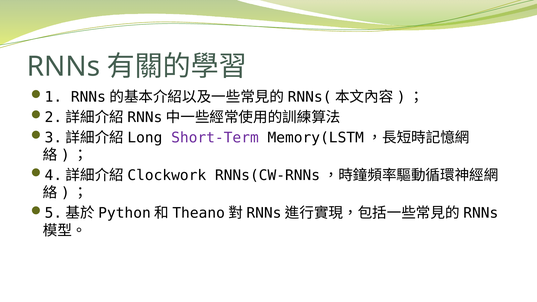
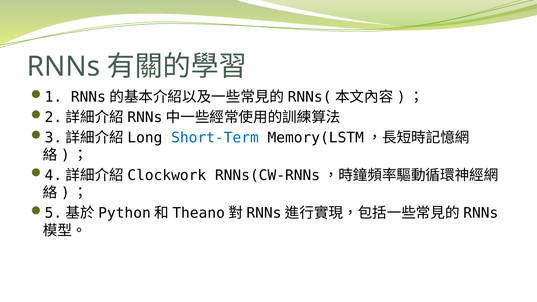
Short-Term colour: purple -> blue (215, 138)
